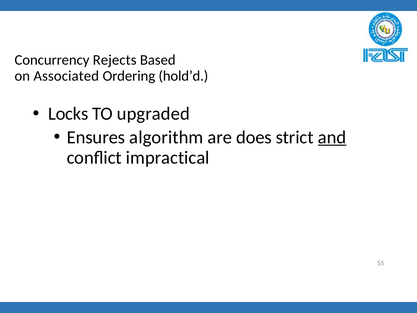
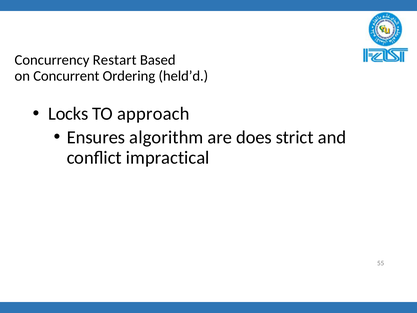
Rejects: Rejects -> Restart (115, 60)
Associated: Associated -> Concurrent (66, 76)
hold’d: hold’d -> held’d (183, 76)
upgraded: upgraded -> approach (153, 114)
and underline: present -> none (332, 137)
